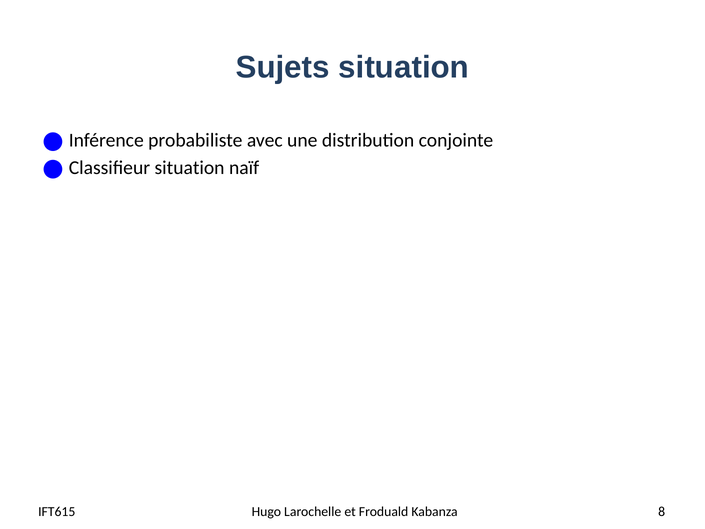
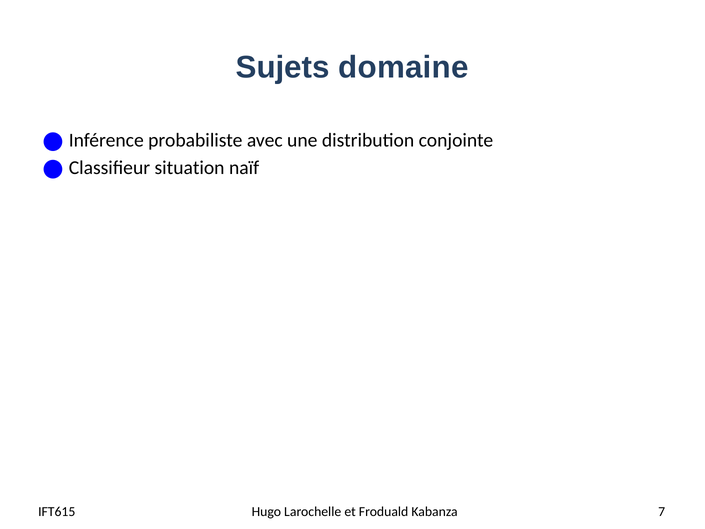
Sujets situation: situation -> domaine (404, 67)
8: 8 -> 7 (662, 511)
